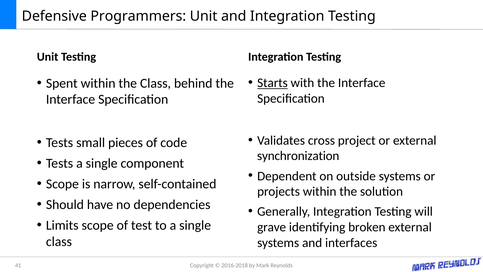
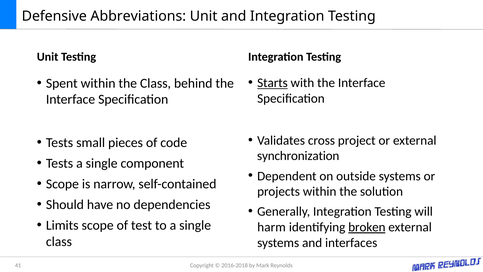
Programmers: Programmers -> Abbreviations (138, 16)
grave: grave -> harm (272, 227)
broken underline: none -> present (367, 227)
